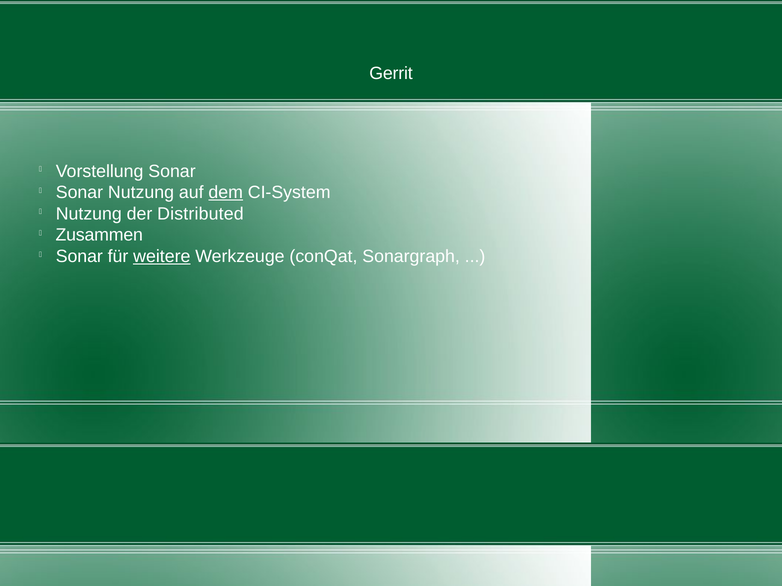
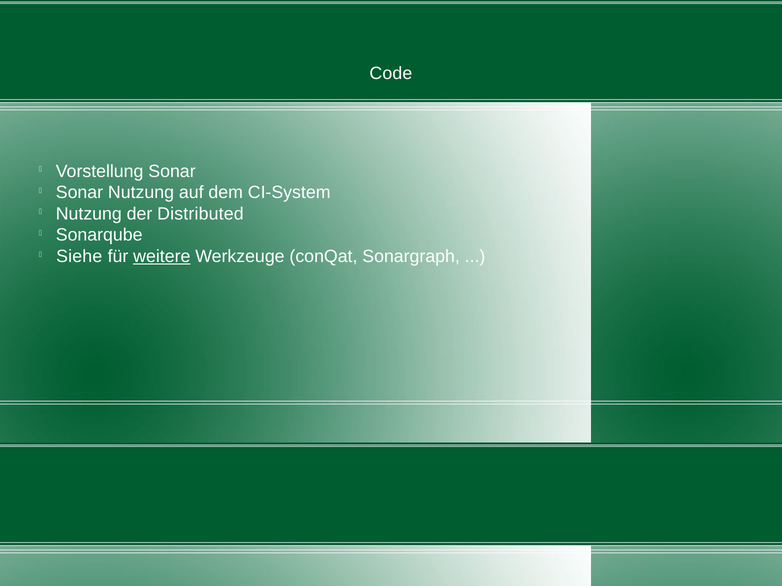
Gerrit: Gerrit -> Code (391, 74)
dem underline: present -> none (226, 193)
Zusammen: Zusammen -> Sonarqube (99, 235)
Sonar: Sonar -> Siehe (79, 257)
